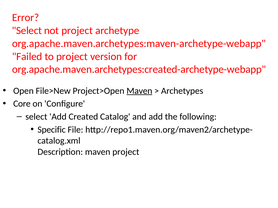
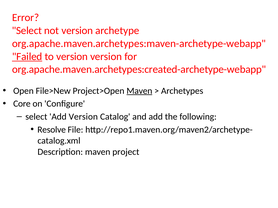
not project: project -> version (77, 31)
Failed underline: none -> present (27, 57)
to project: project -> version (72, 57)
Add Created: Created -> Version (83, 117)
Specific: Specific -> Resolve (52, 130)
